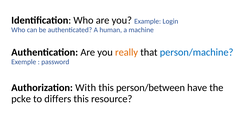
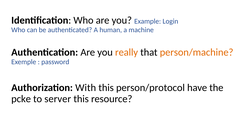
person/machine colour: blue -> orange (197, 52)
person/between: person/between -> person/protocol (150, 87)
differs: differs -> server (58, 99)
